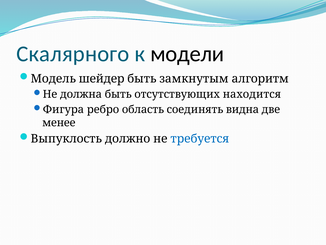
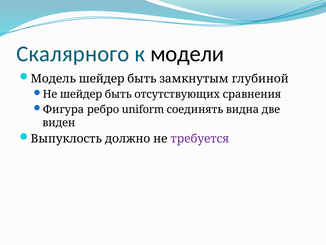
алгоритм: алгоритм -> глубиной (260, 78)
Не должна: должна -> шейдер (81, 94)
находится: находится -> сравнения (252, 94)
область: область -> uniform (143, 109)
менее: менее -> виден (59, 122)
требуется colour: blue -> purple (200, 138)
